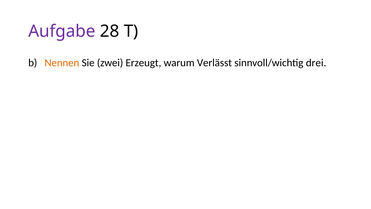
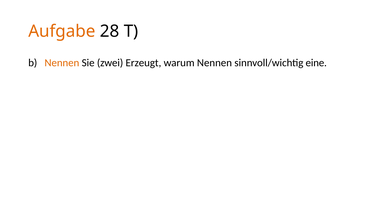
Aufgabe colour: purple -> orange (62, 31)
warum Verlässt: Verlässt -> Nennen (214, 63)
drei: drei -> eine (316, 63)
